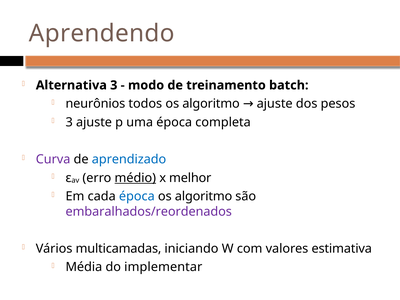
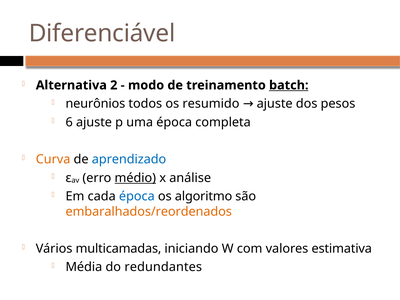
Aprendendo: Aprendendo -> Diferenciável (102, 33)
Alternativa 3: 3 -> 2 (114, 85)
batch underline: none -> present (289, 85)
todos os algoritmo: algoritmo -> resumido (211, 104)
3: 3 -> 6 (69, 122)
Curva colour: purple -> orange (53, 159)
melhor: melhor -> análise (190, 178)
embaralhados/reordenados colour: purple -> orange (149, 212)
implementar: implementar -> redundantes (163, 267)
